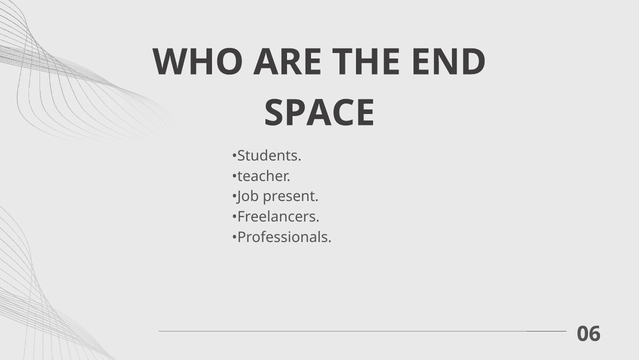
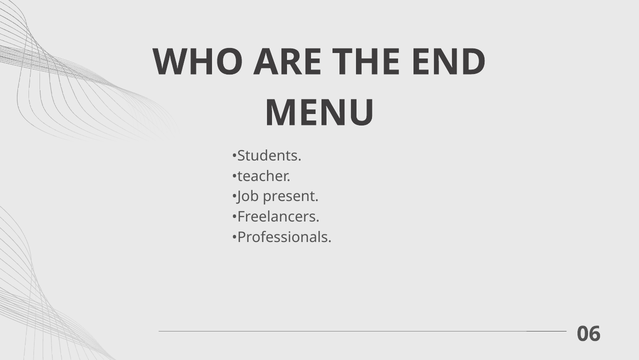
SPACE: SPACE -> MENU (320, 113)
